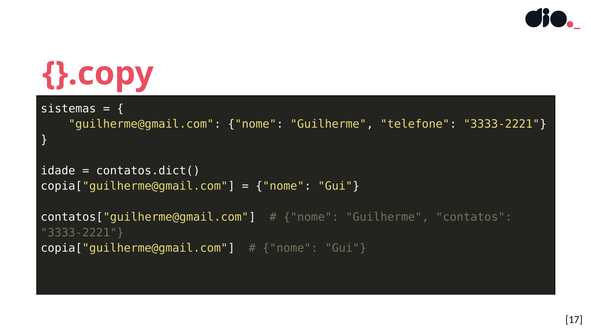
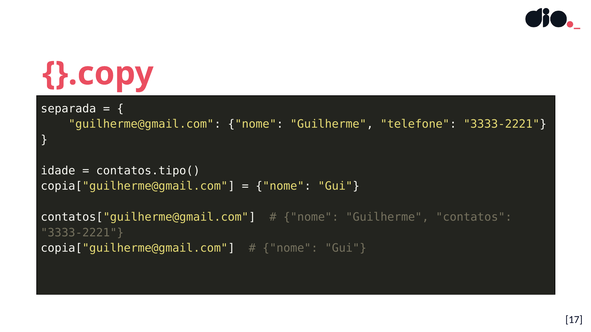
sistemas: sistemas -> separada (68, 109)
contatos.dict(: contatos.dict( -> contatos.tipo( (148, 171)
